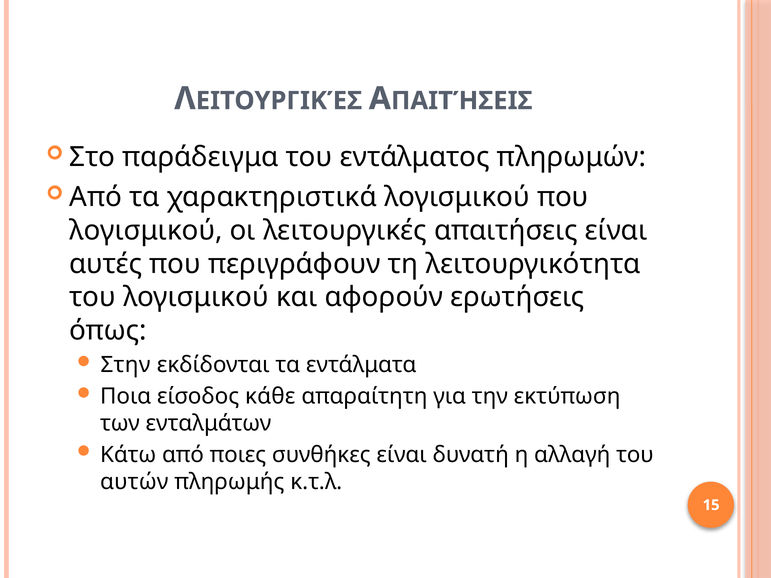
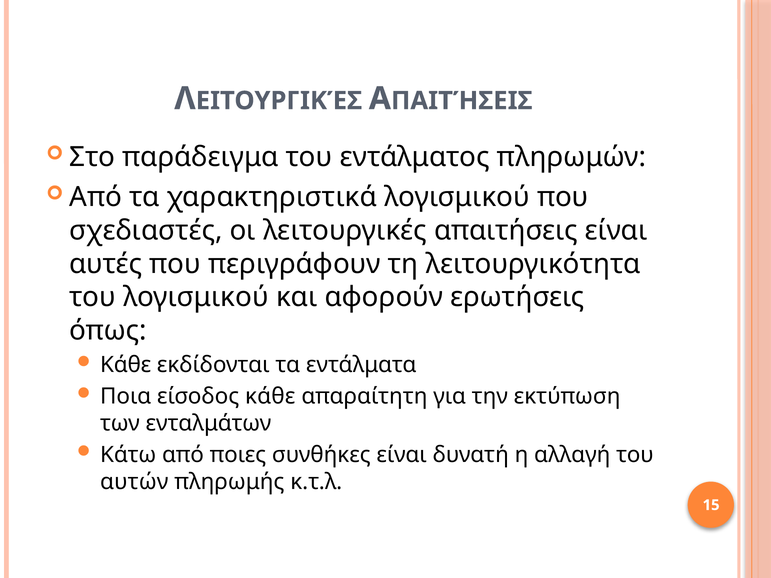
λογισμικού: λογισμικού -> σχεδιαστές (146, 231)
Στην: Στην -> Κάθε (126, 365)
